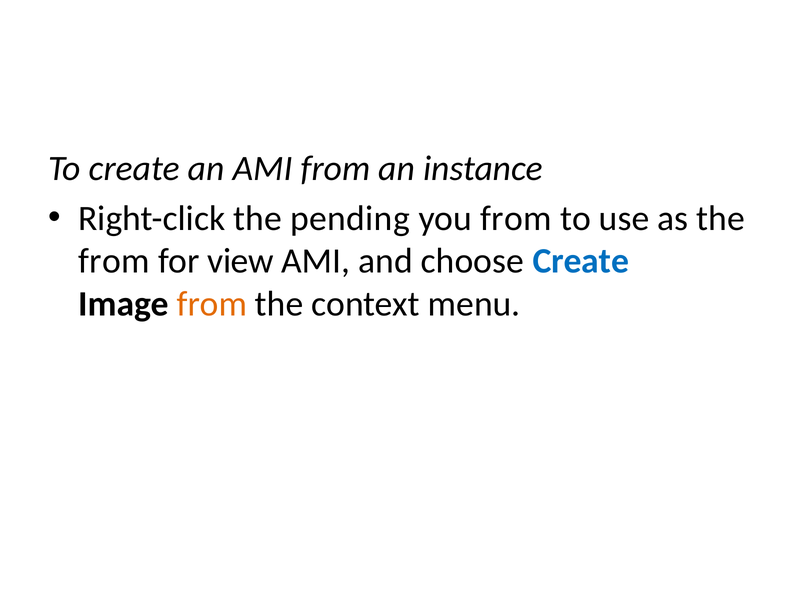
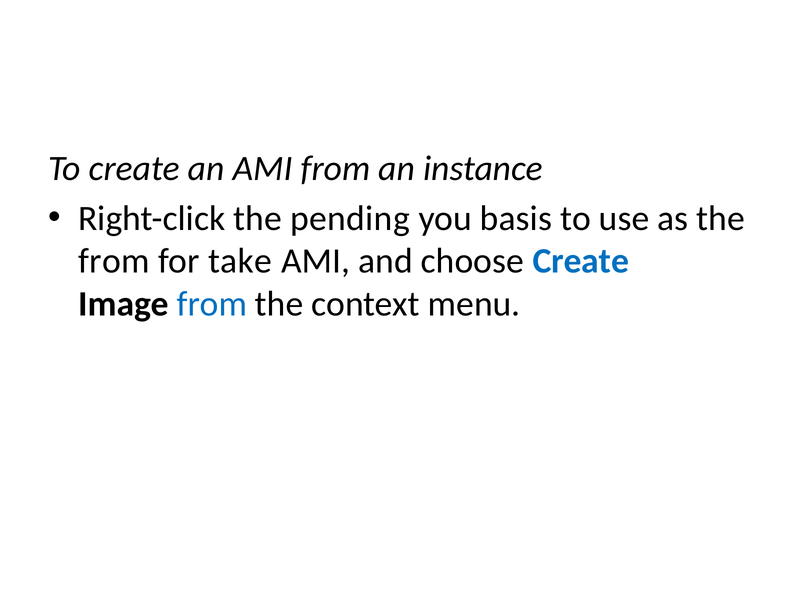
you from: from -> basis (516, 218)
view: view -> take (240, 261)
from colour: orange -> blue (212, 304)
